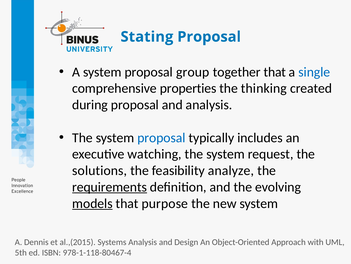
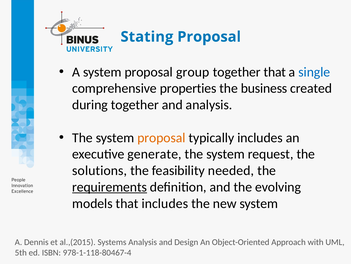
thinking: thinking -> business (264, 88)
during proposal: proposal -> together (135, 105)
proposal colour: blue -> orange (161, 137)
watching: watching -> generate (155, 154)
analyze: analyze -> needed (231, 170)
models underline: present -> none (92, 203)
that purpose: purpose -> includes (165, 203)
